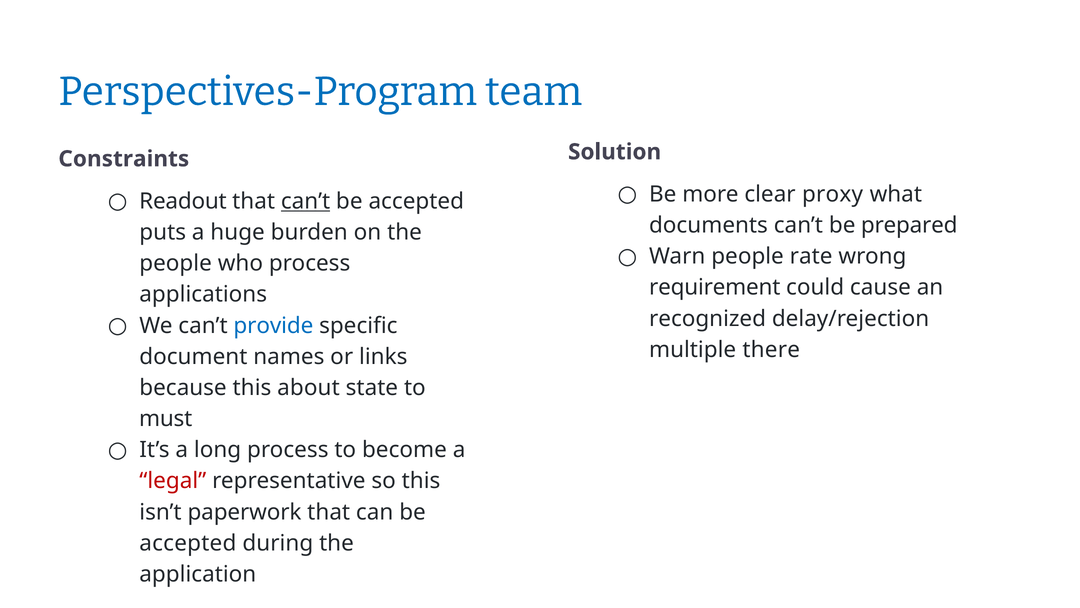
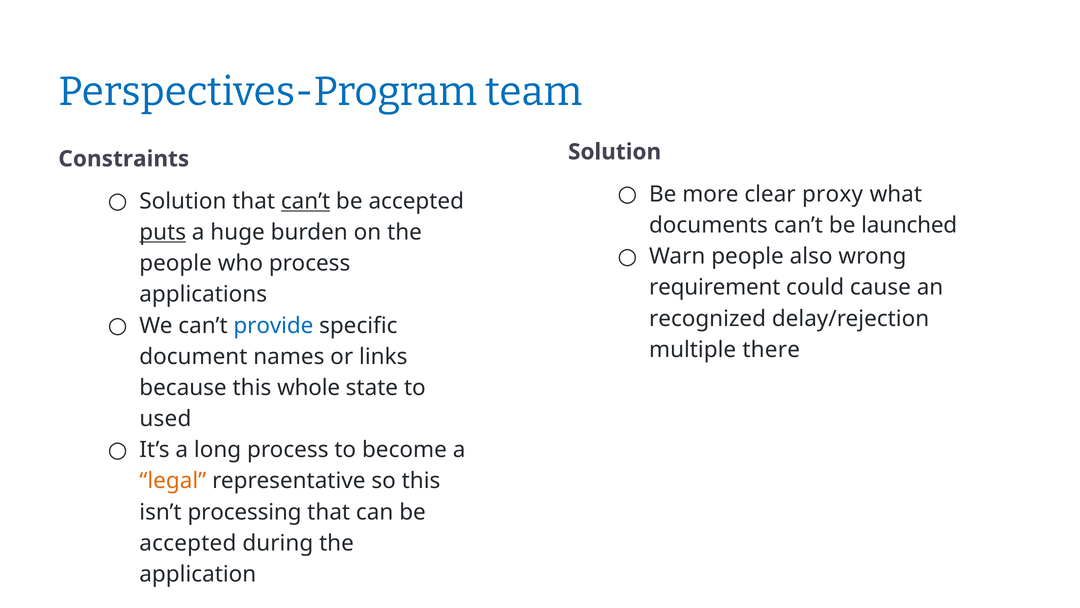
Readout: Readout -> Solution (183, 201)
prepared: prepared -> launched (909, 225)
puts underline: none -> present (163, 232)
rate: rate -> also (811, 256)
about: about -> whole (309, 387)
must: must -> used (165, 419)
legal colour: red -> orange (173, 481)
paperwork: paperwork -> processing (245, 512)
